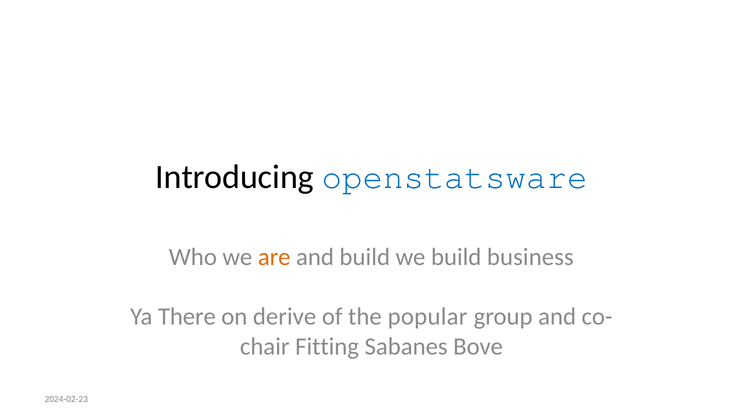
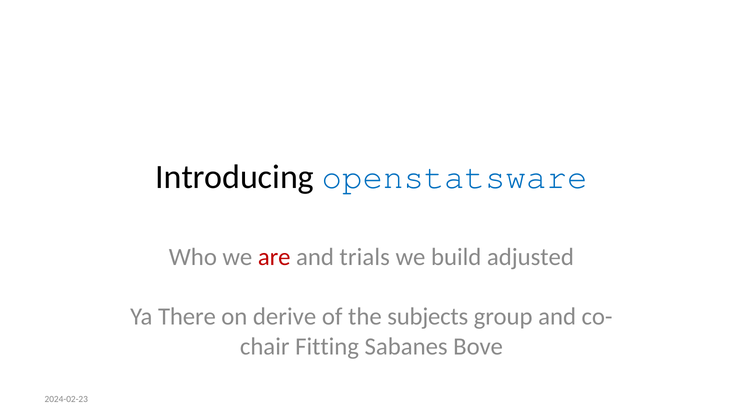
are colour: orange -> red (274, 257)
and build: build -> trials (365, 257)
business: business -> adjusted (530, 257)
popular: popular -> subjects (428, 317)
